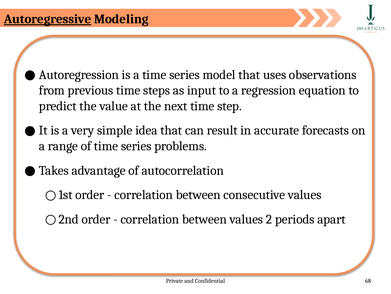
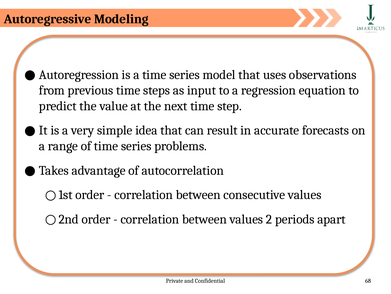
Autoregressive underline: present -> none (48, 19)
